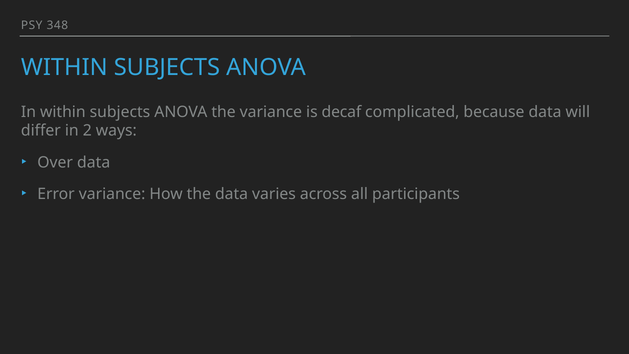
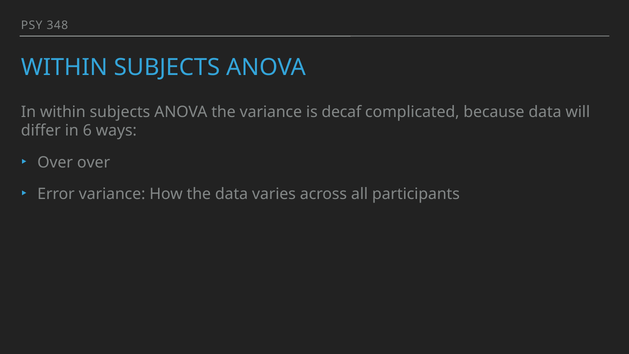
2: 2 -> 6 (87, 131)
Over data: data -> over (94, 162)
